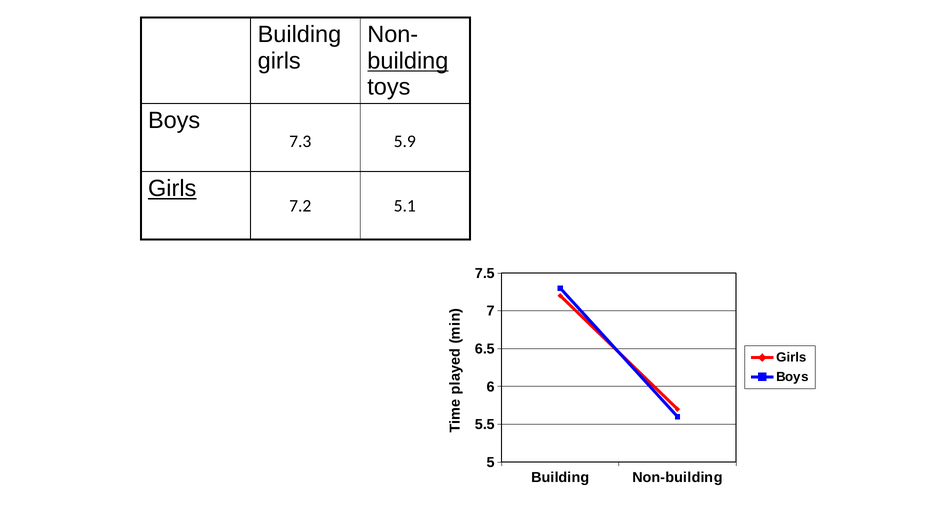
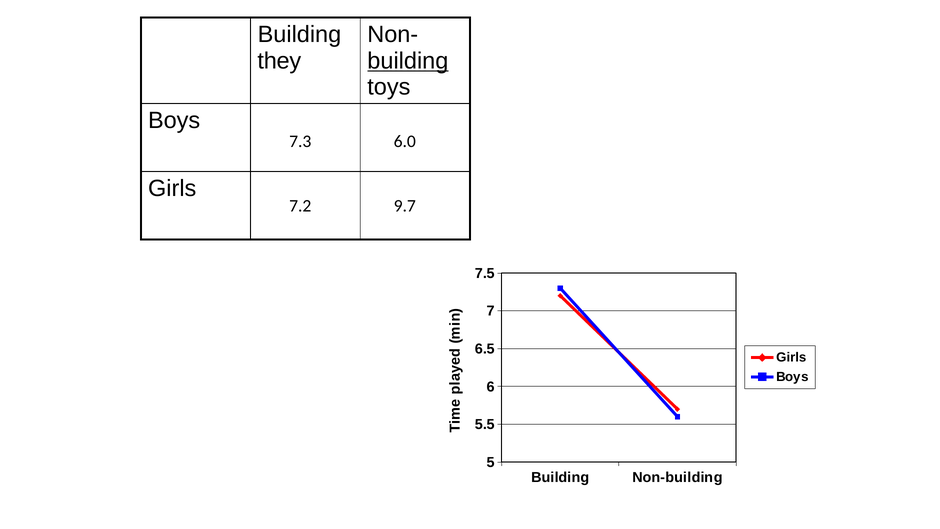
girls: girls -> they (279, 61)
5.9: 5.9 -> 6.0 (405, 141)
Girls underline: present -> none (172, 188)
5.1: 5.1 -> 9.7 (405, 206)
